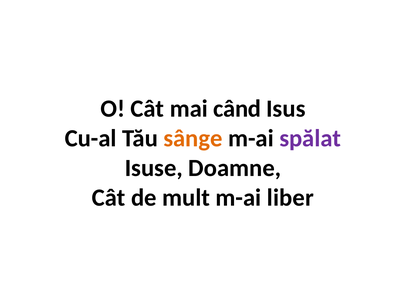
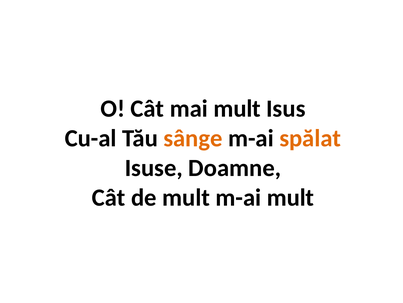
mai când: când -> mult (237, 109)
spălat colour: purple -> orange (310, 138)
m-ai liber: liber -> mult (290, 197)
